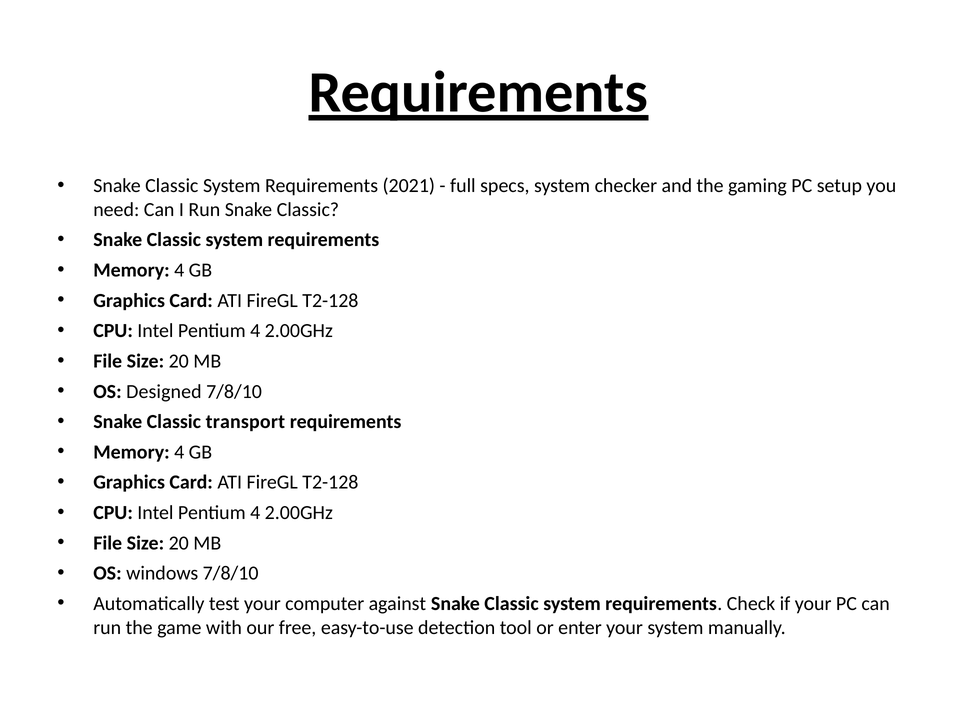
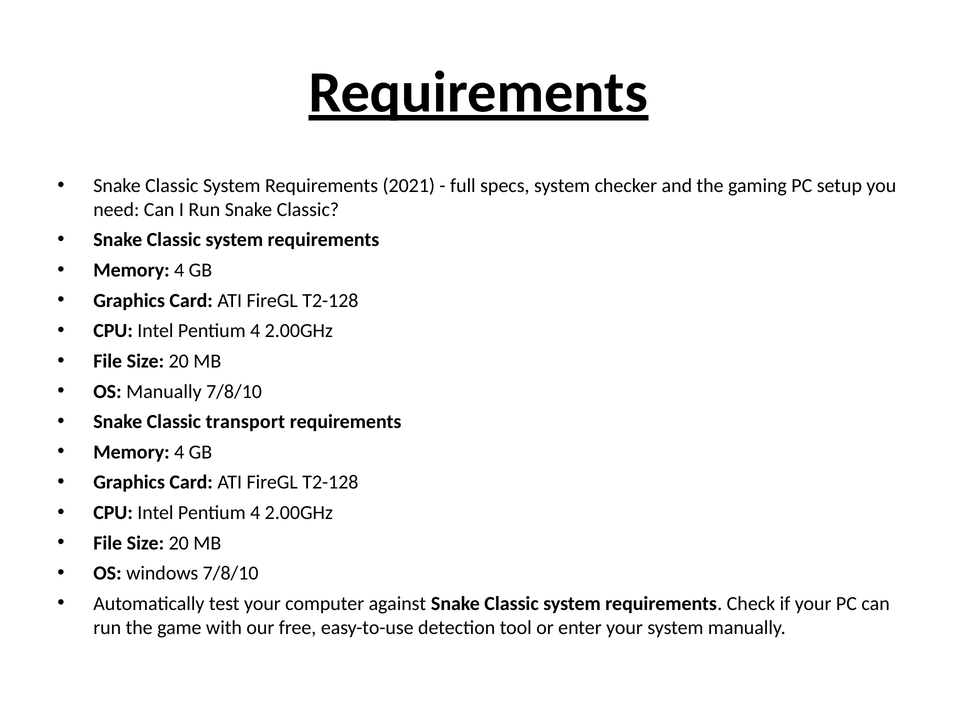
OS Designed: Designed -> Manually (164, 391)
